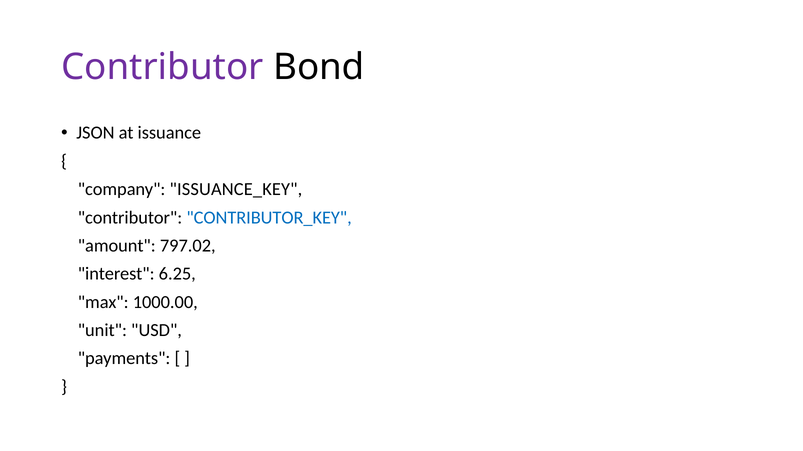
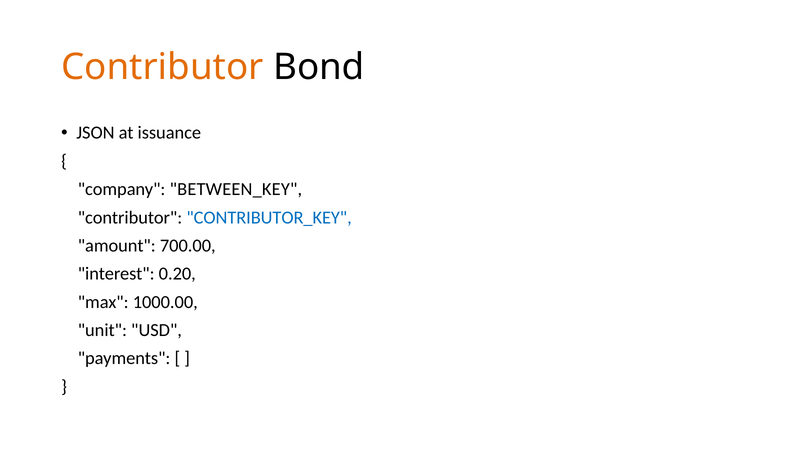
Contributor colour: purple -> orange (162, 67)
ISSUANCE_KEY: ISSUANCE_KEY -> BETWEEN_KEY (236, 190)
797.02: 797.02 -> 700.00 (188, 246)
6.25: 6.25 -> 0.20 (177, 274)
